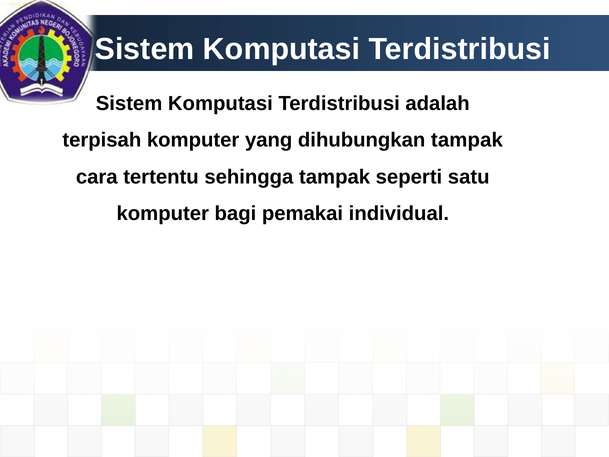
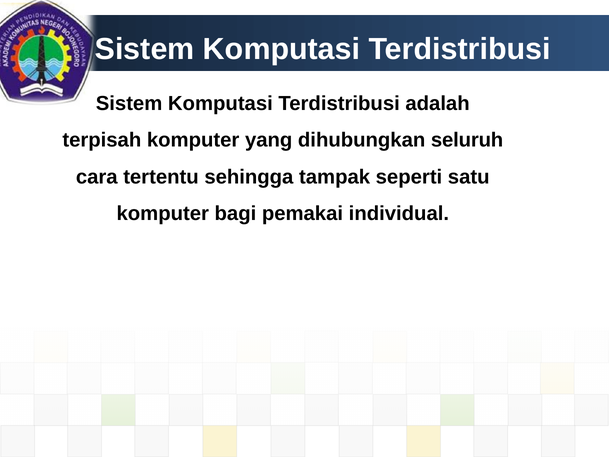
dihubungkan tampak: tampak -> seluruh (467, 140)
